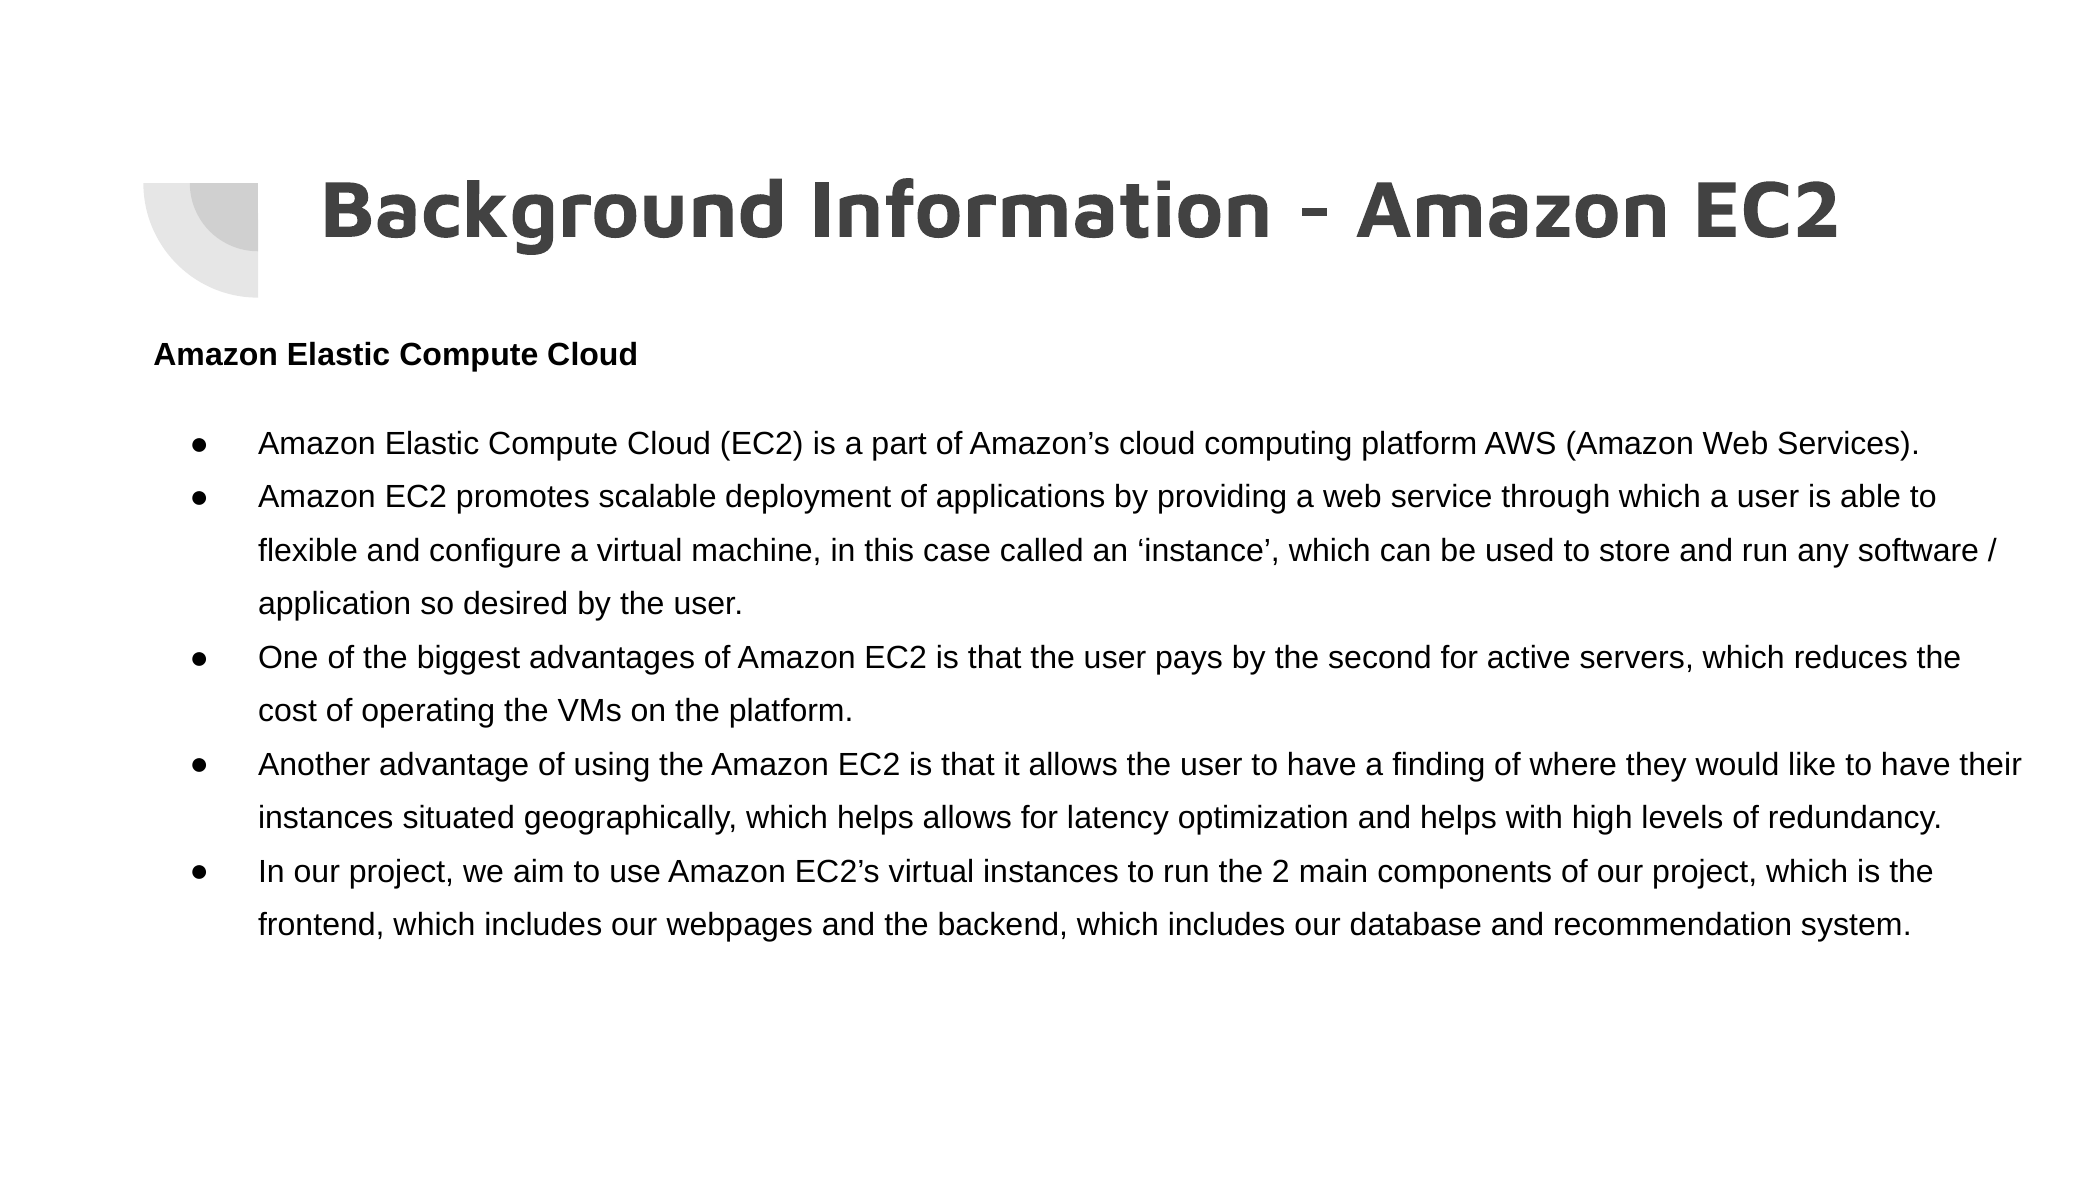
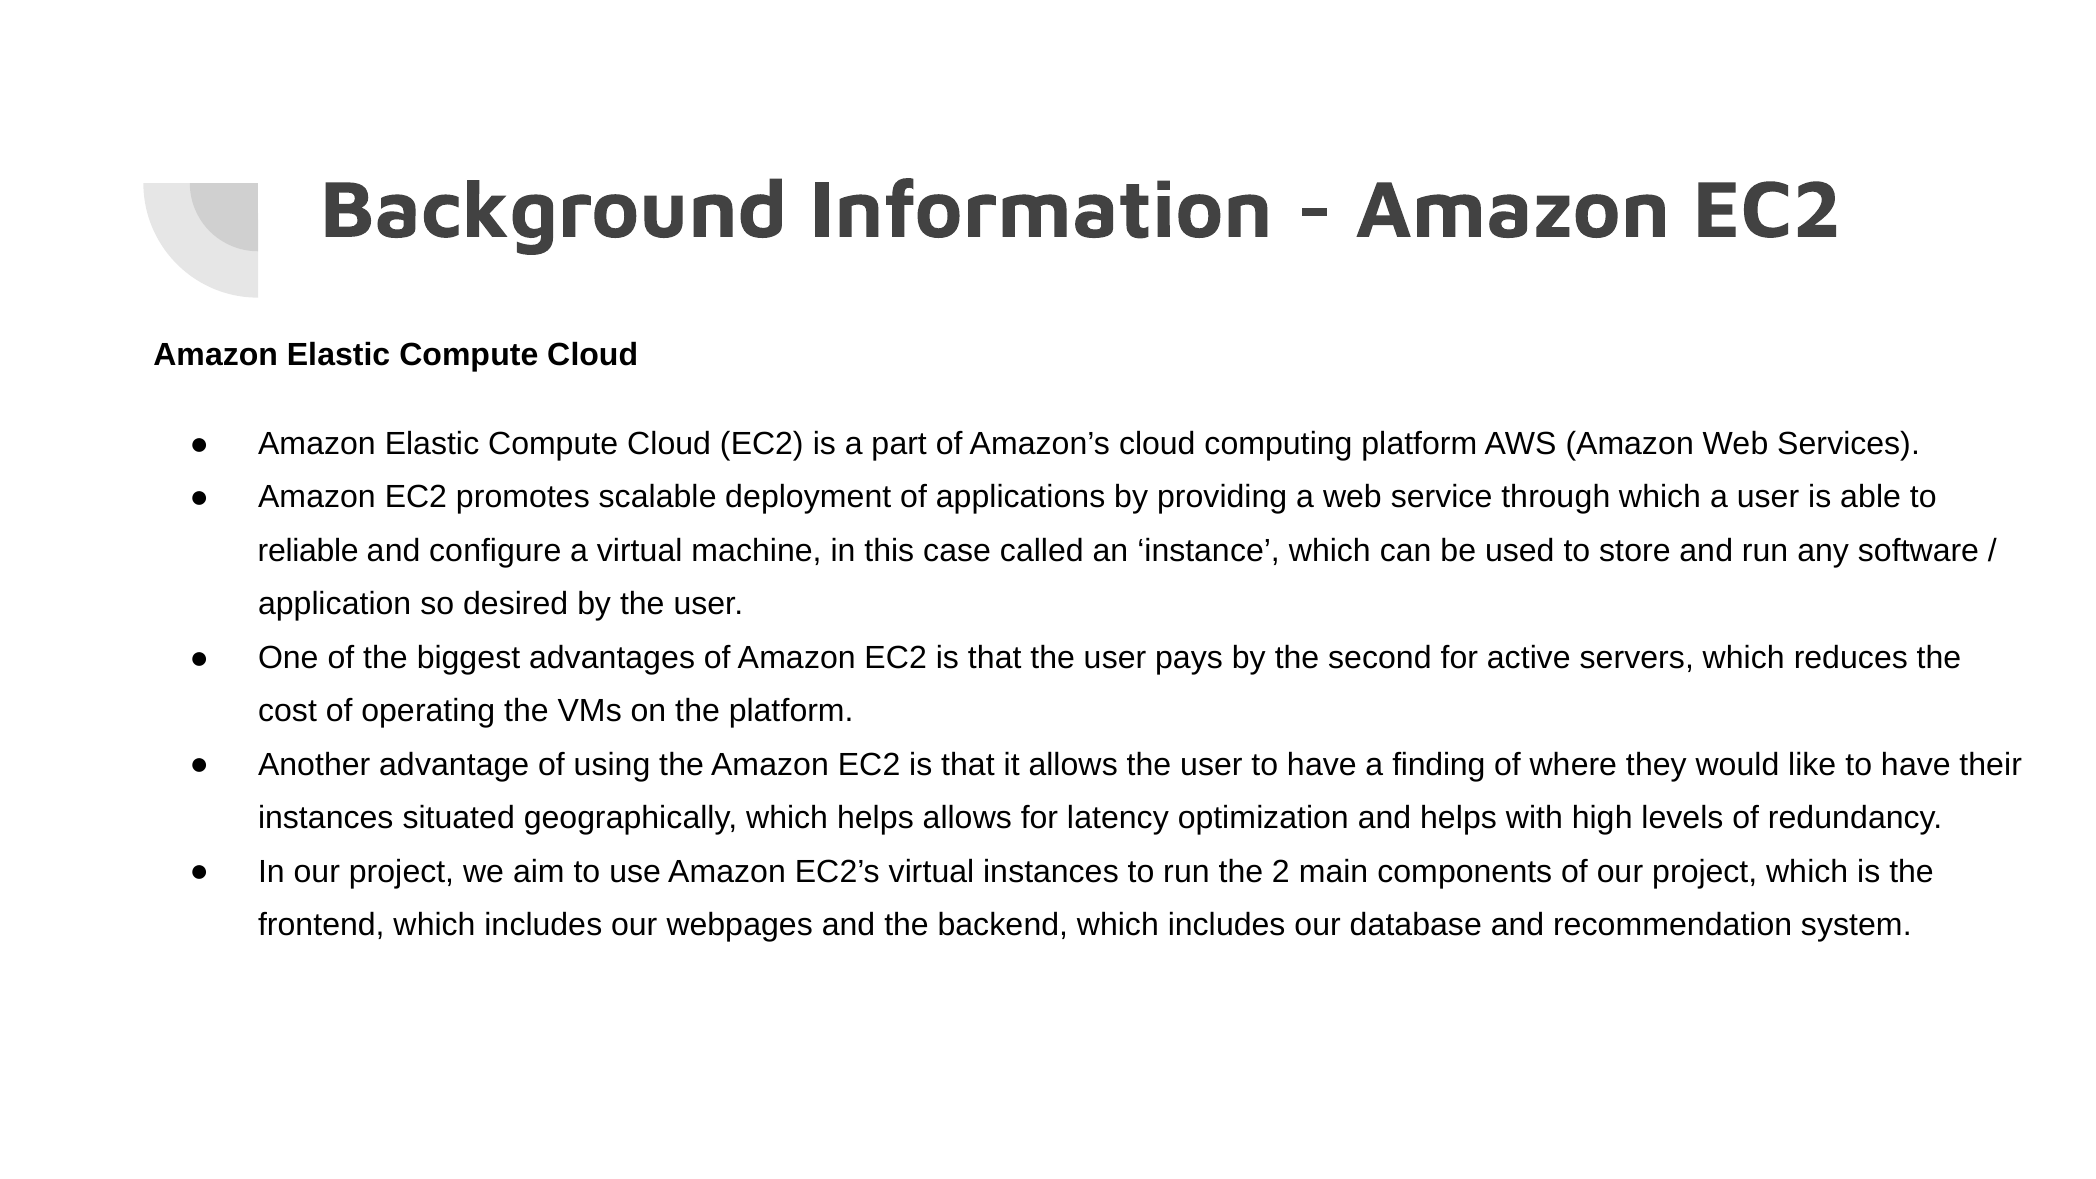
flexible: flexible -> reliable (308, 551)
